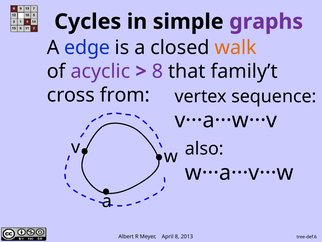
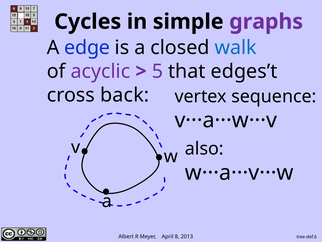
walk colour: orange -> blue (236, 48)
8: 8 -> 5 (157, 71)
family’t: family’t -> edges’t (244, 71)
from: from -> back (125, 95)
